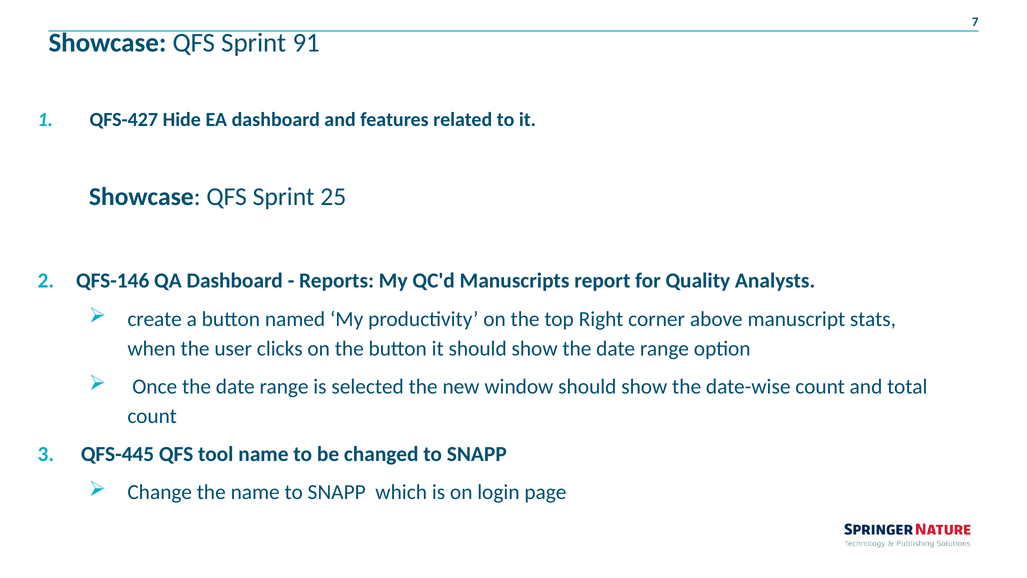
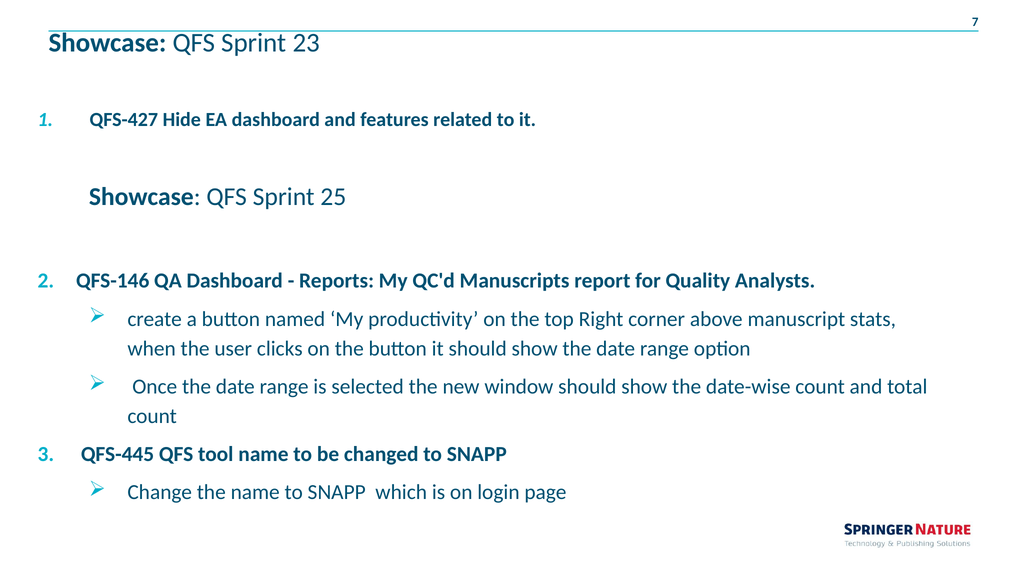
91: 91 -> 23 (306, 43)
